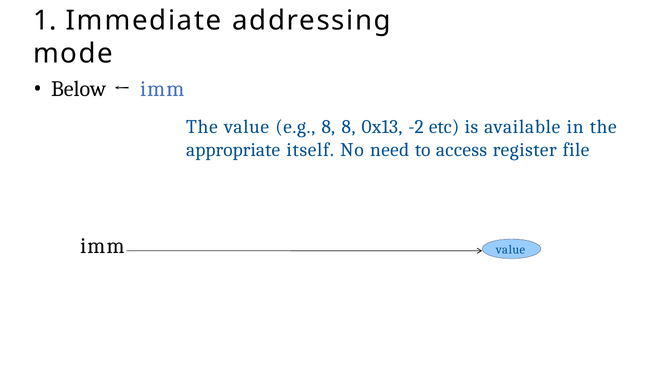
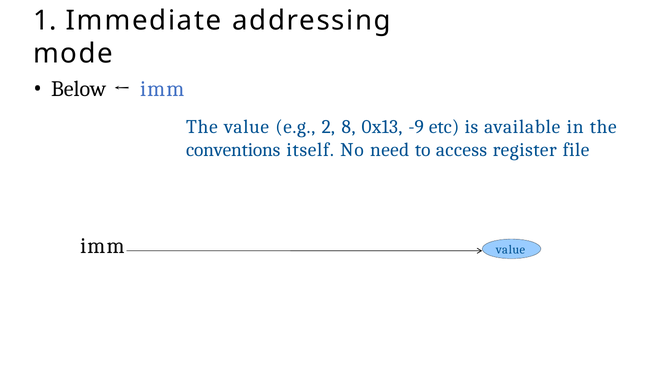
e.g 8: 8 -> 2 (328, 127)
-2: -2 -> -9 (416, 127)
appropriate: appropriate -> conventions (233, 150)
